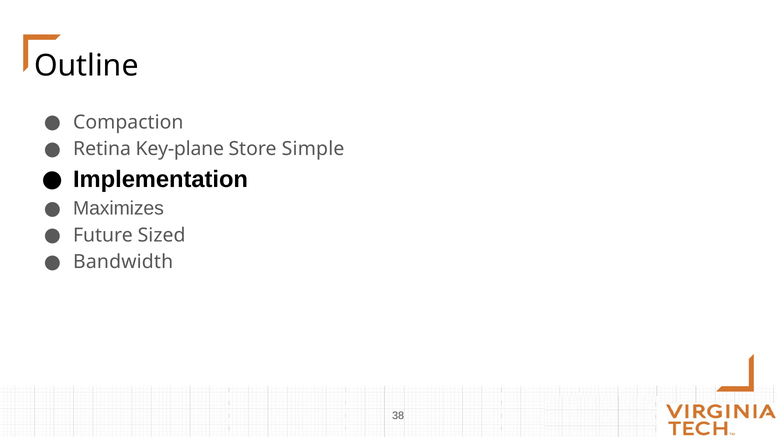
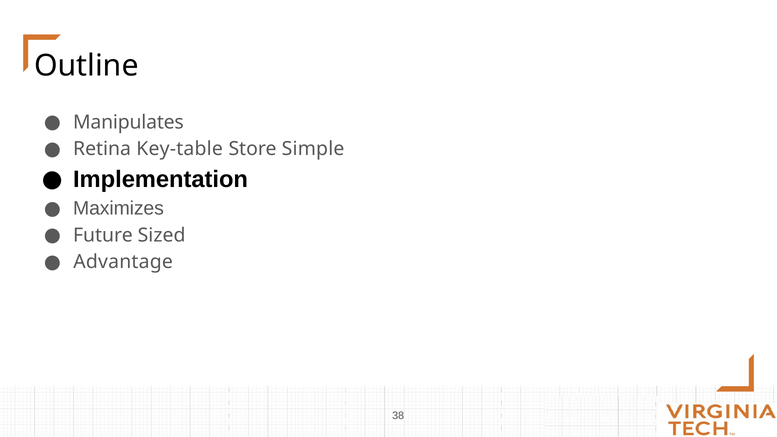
Compaction: Compaction -> Manipulates (128, 122)
Key-plane: Key-plane -> Key-table (180, 149)
Bandwidth: Bandwidth -> Advantage (123, 262)
